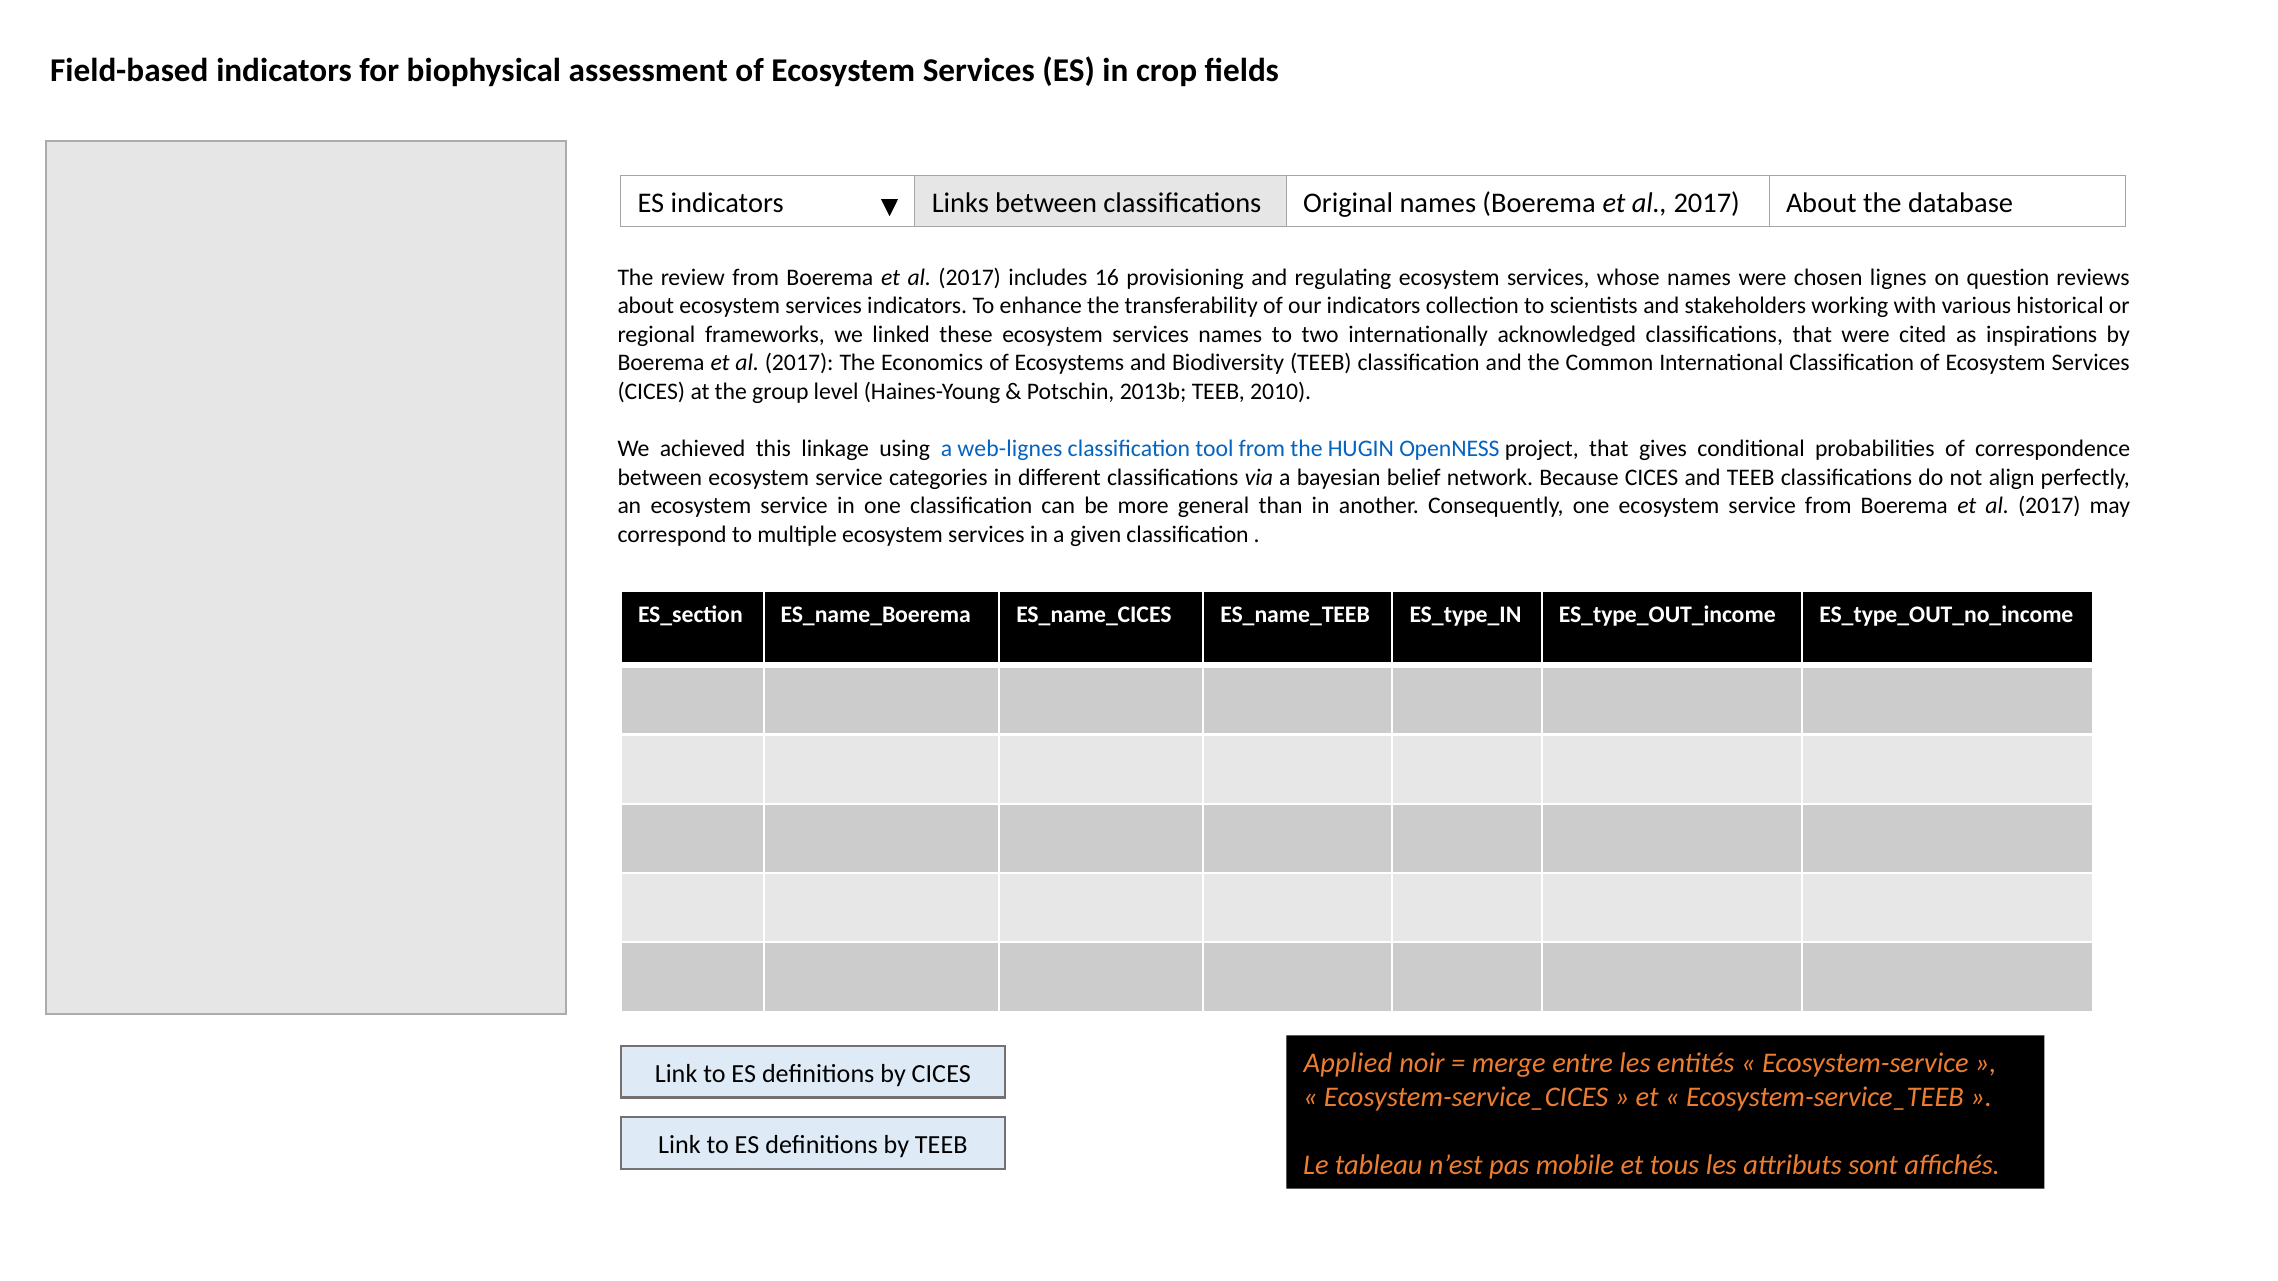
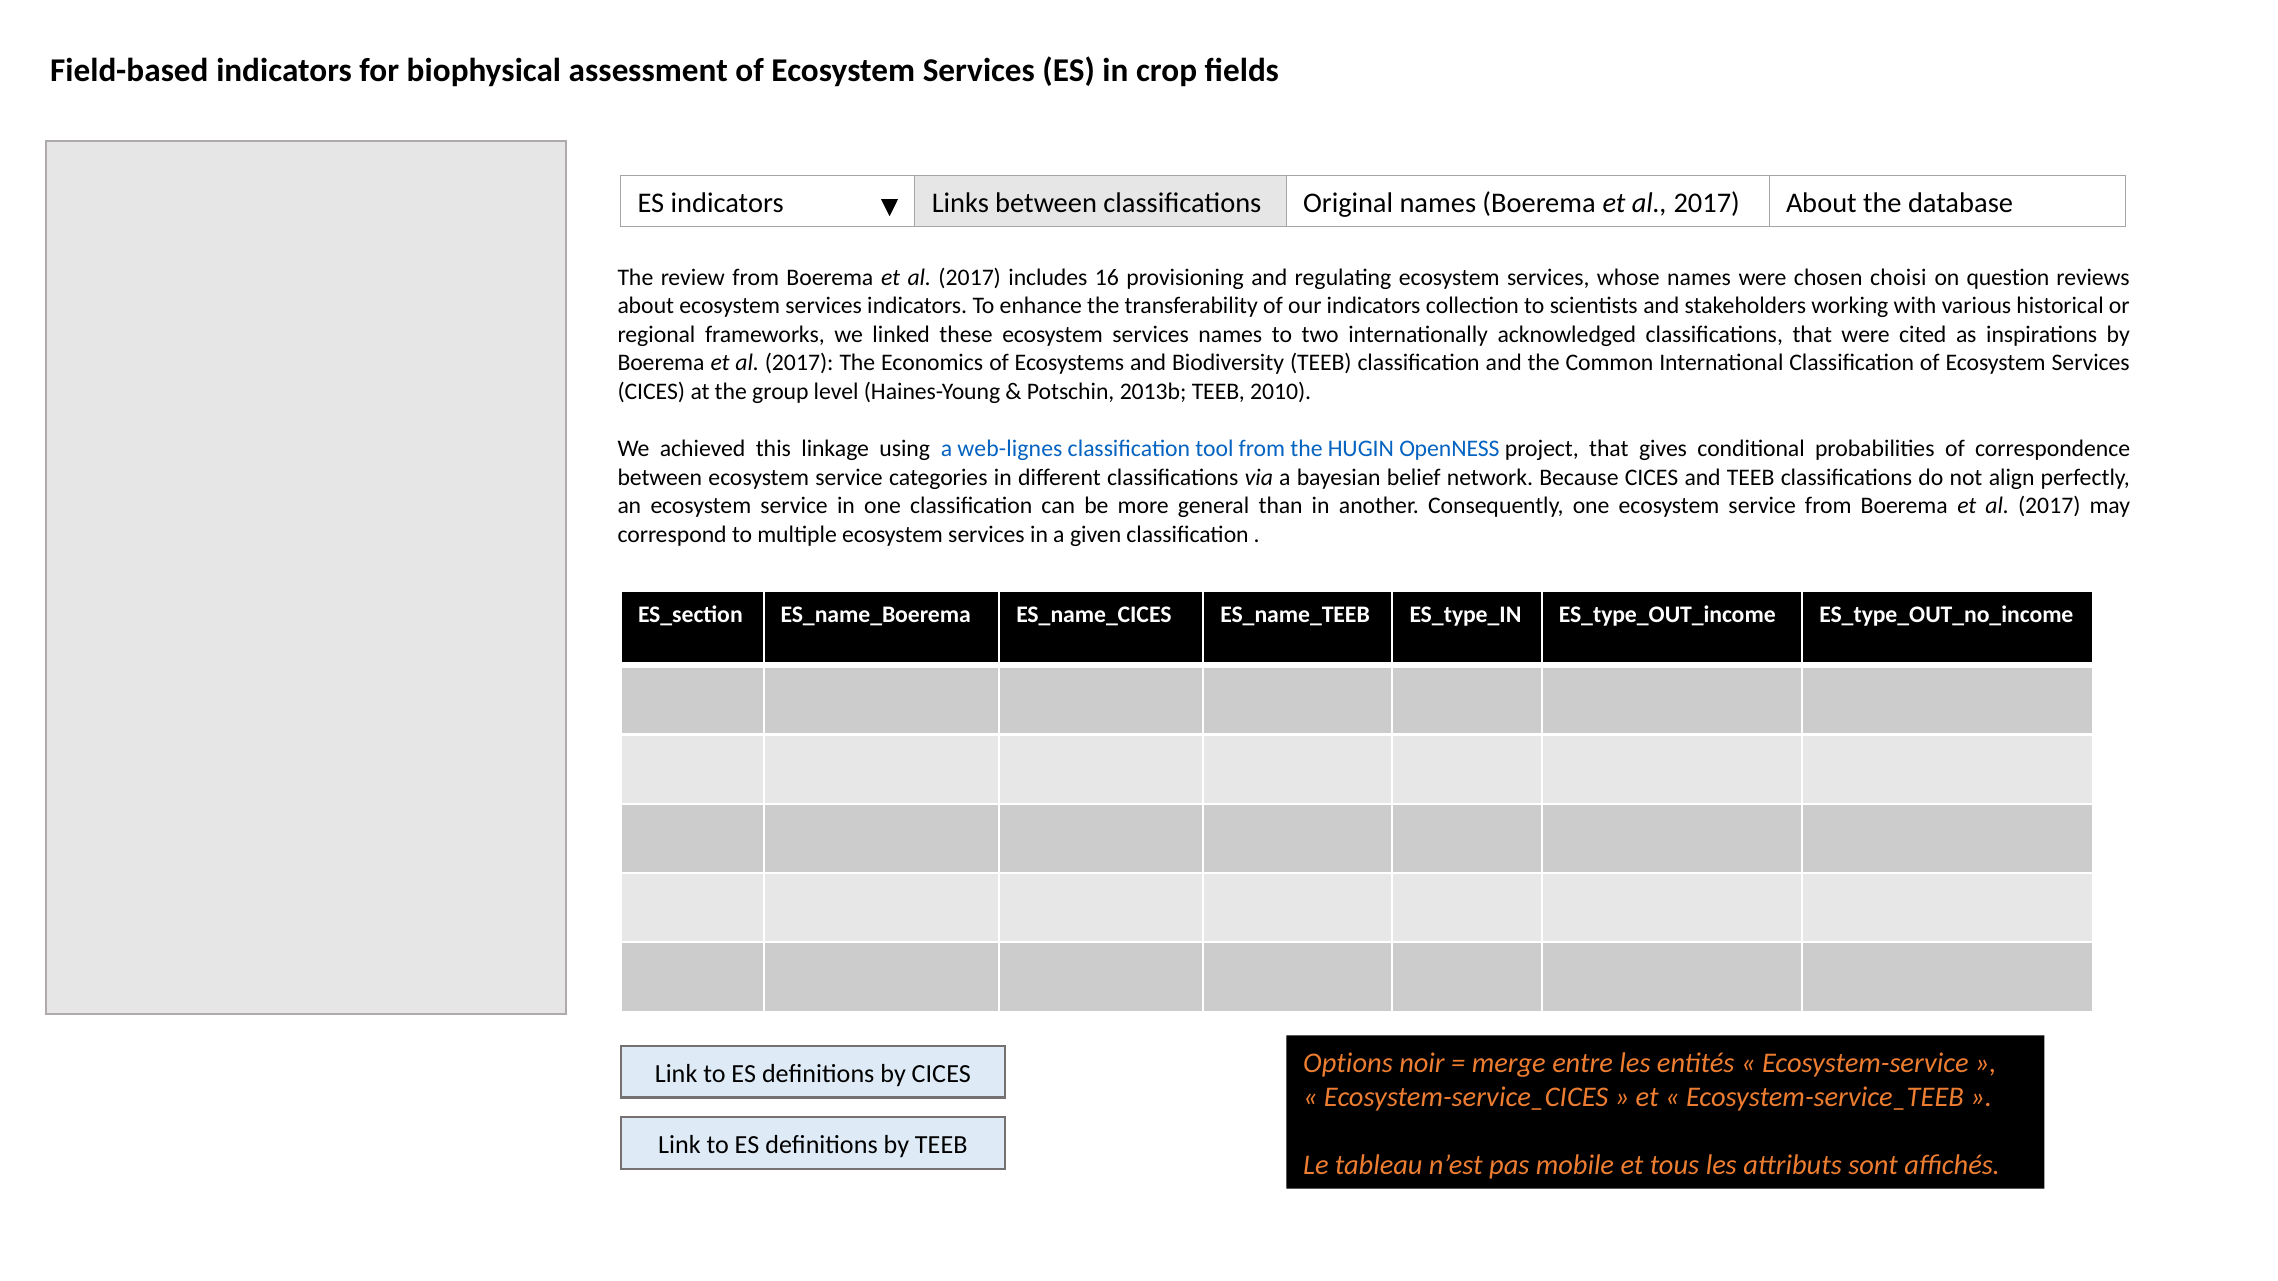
lignes: lignes -> choisi (1898, 278)
Applied: Applied -> Options (1348, 1063)
